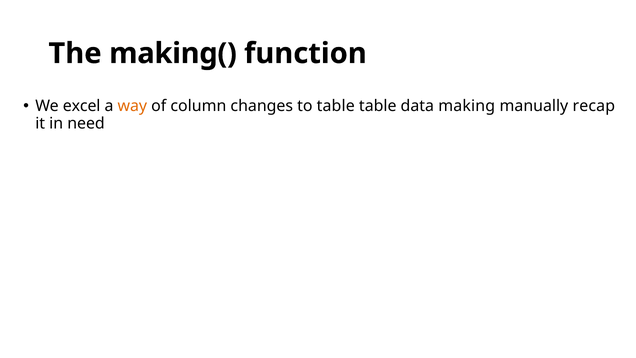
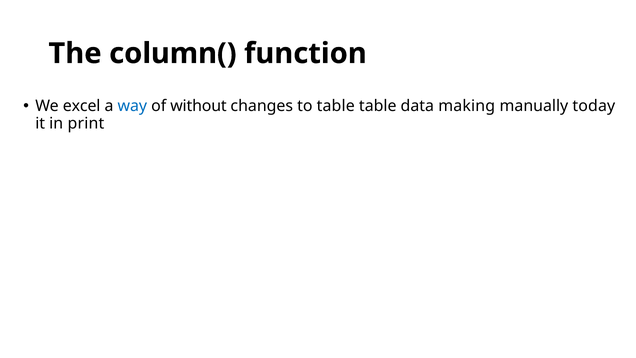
making(: making( -> column( (173, 53)
way colour: orange -> blue (132, 106)
column: column -> without (198, 106)
recap: recap -> today (594, 106)
need: need -> print (86, 123)
